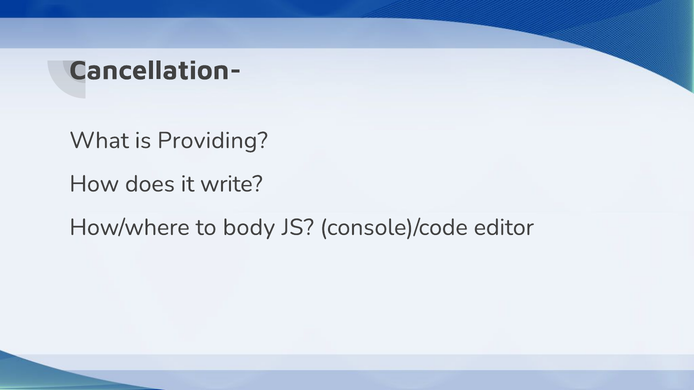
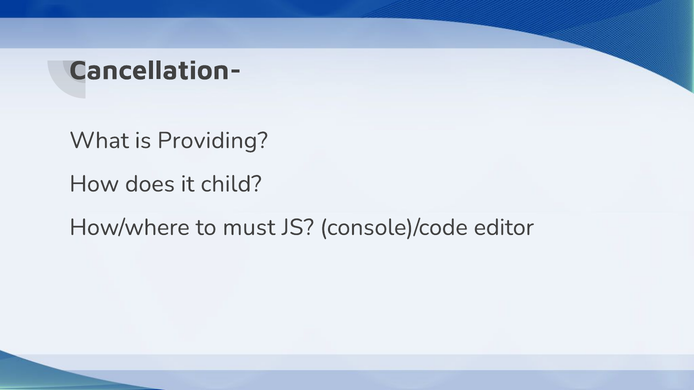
write: write -> child (231, 184)
body: body -> must (249, 228)
